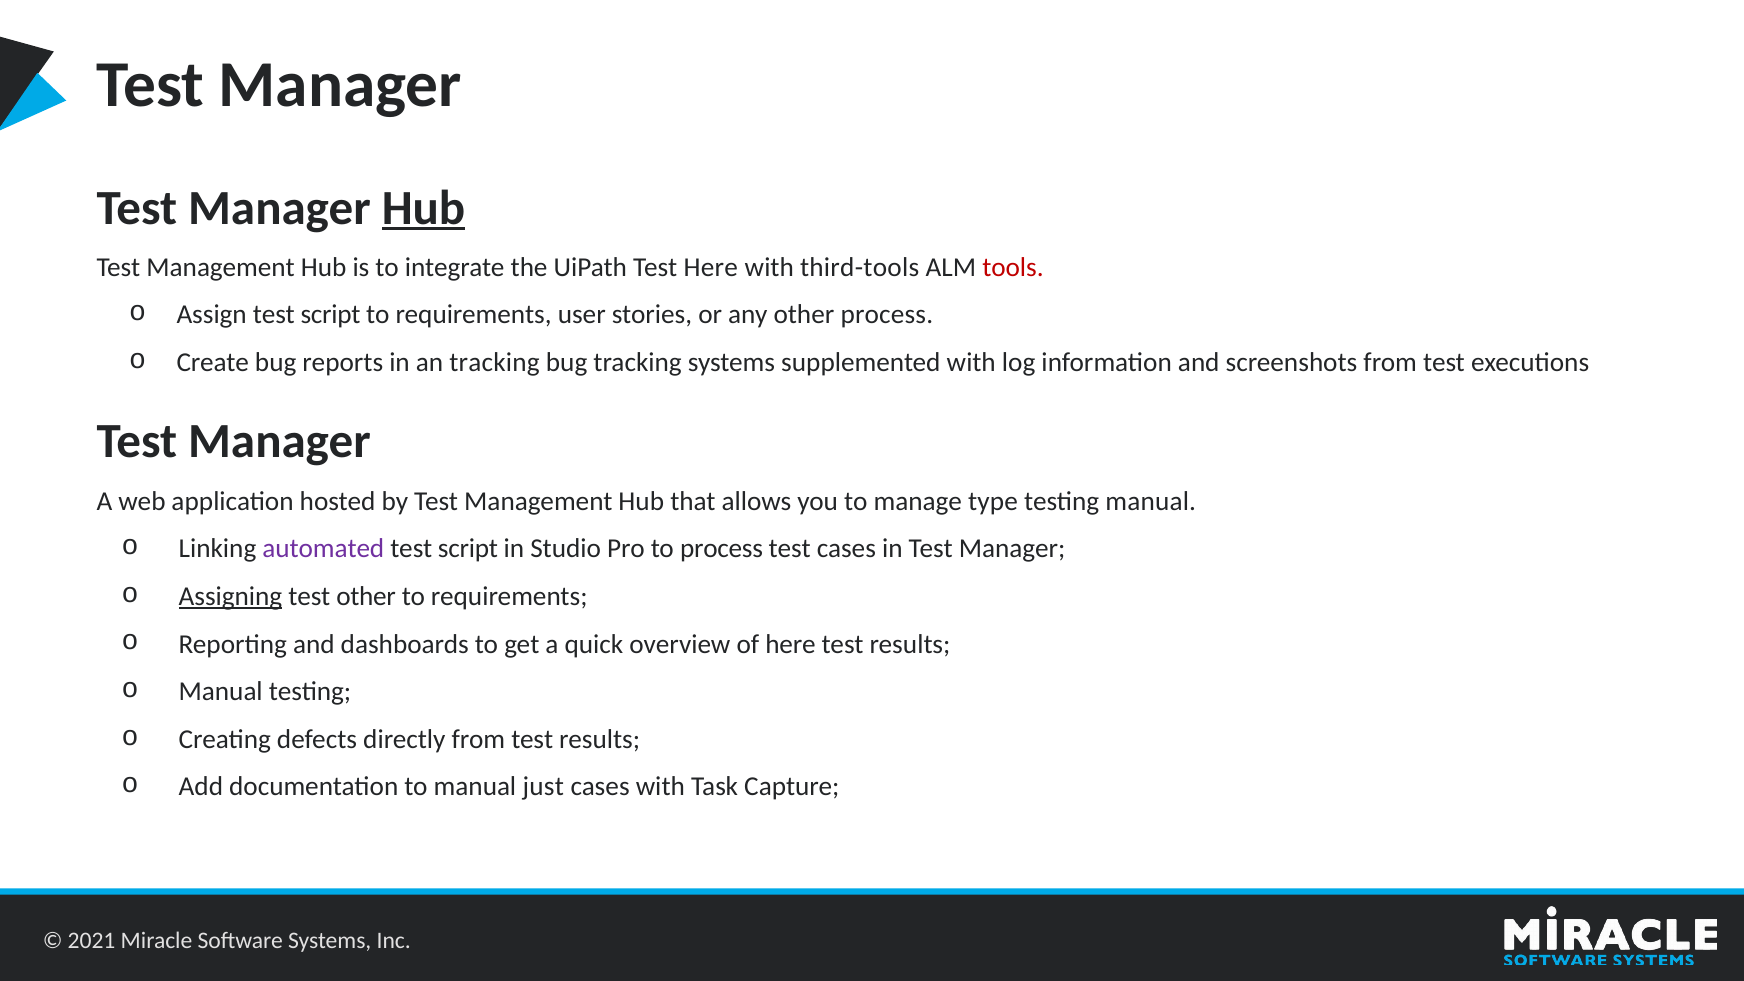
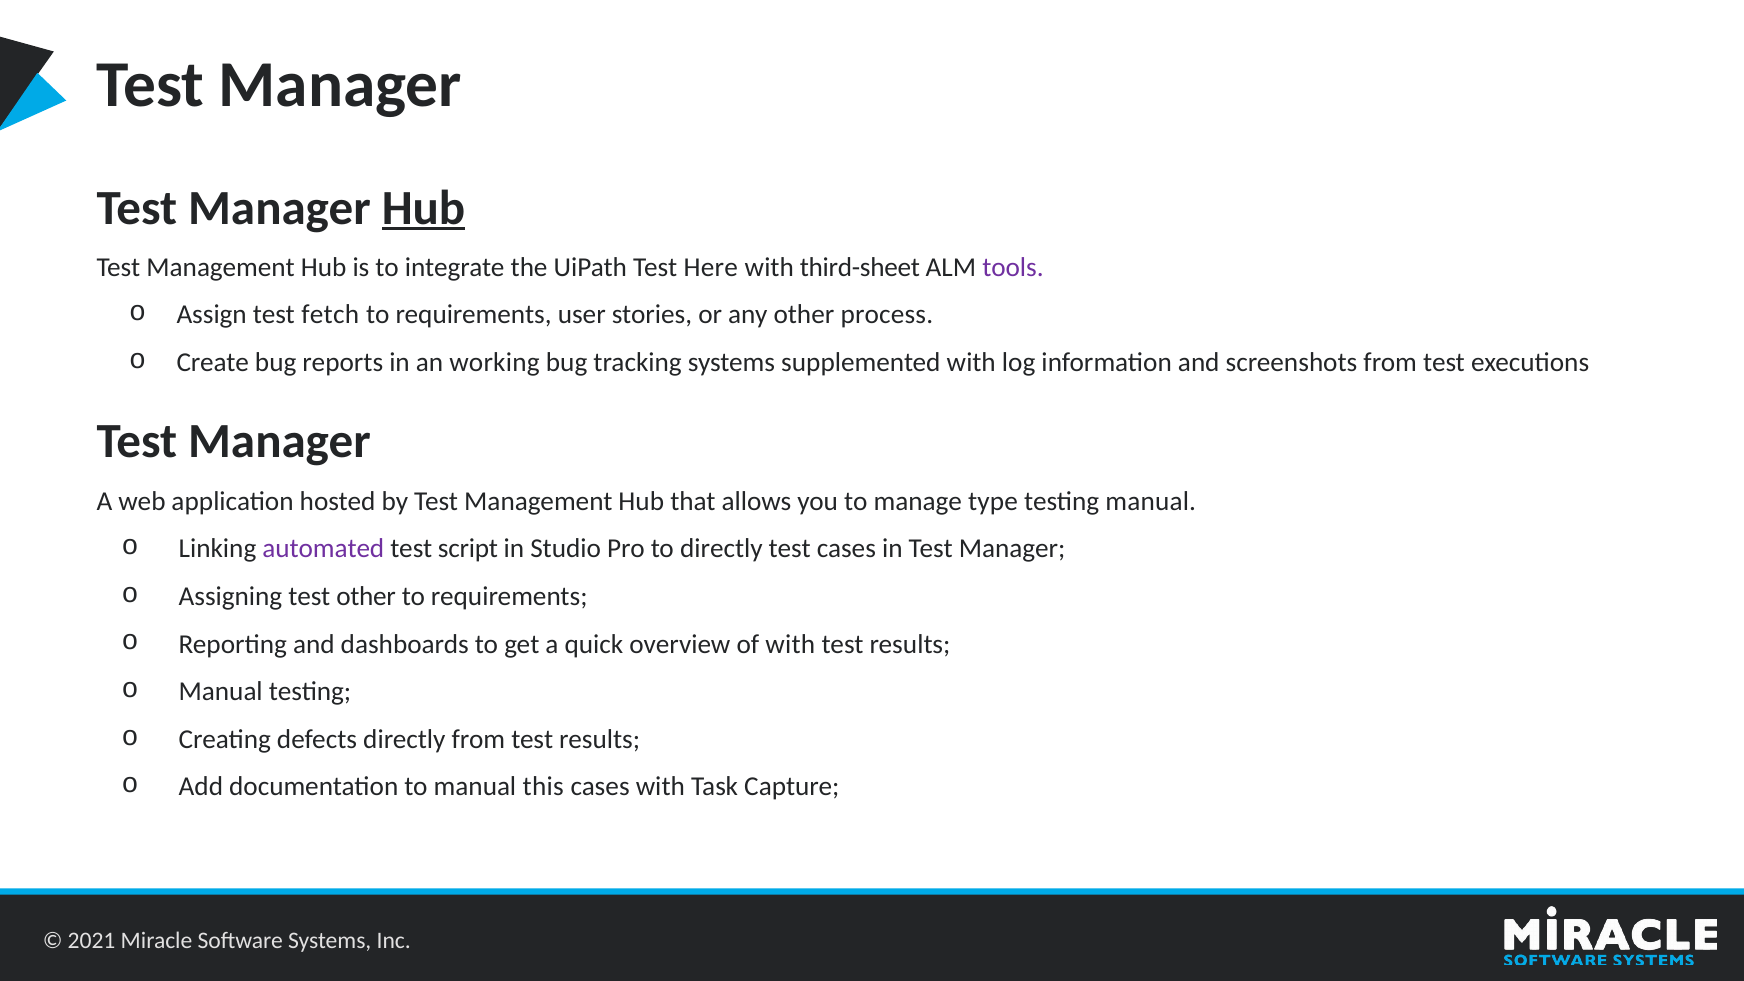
third-tools: third-tools -> third-sheet (860, 267)
tools colour: red -> purple (1013, 267)
Assign test script: script -> fetch (330, 315)
an tracking: tracking -> working (494, 363)
to process: process -> directly (721, 549)
Assigning underline: present -> none (231, 596)
of here: here -> with (790, 644)
just: just -> this (543, 787)
